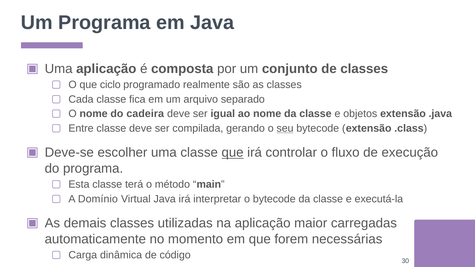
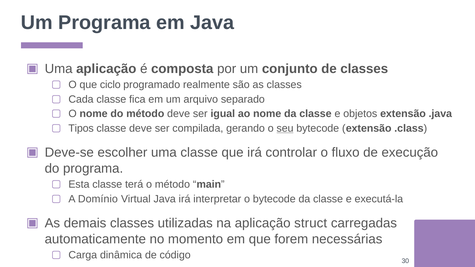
do cadeira: cadeira -> método (145, 114)
Entre: Entre -> Tipos (81, 128)
que underline: present -> none (233, 153)
maior: maior -> struct (311, 223)
